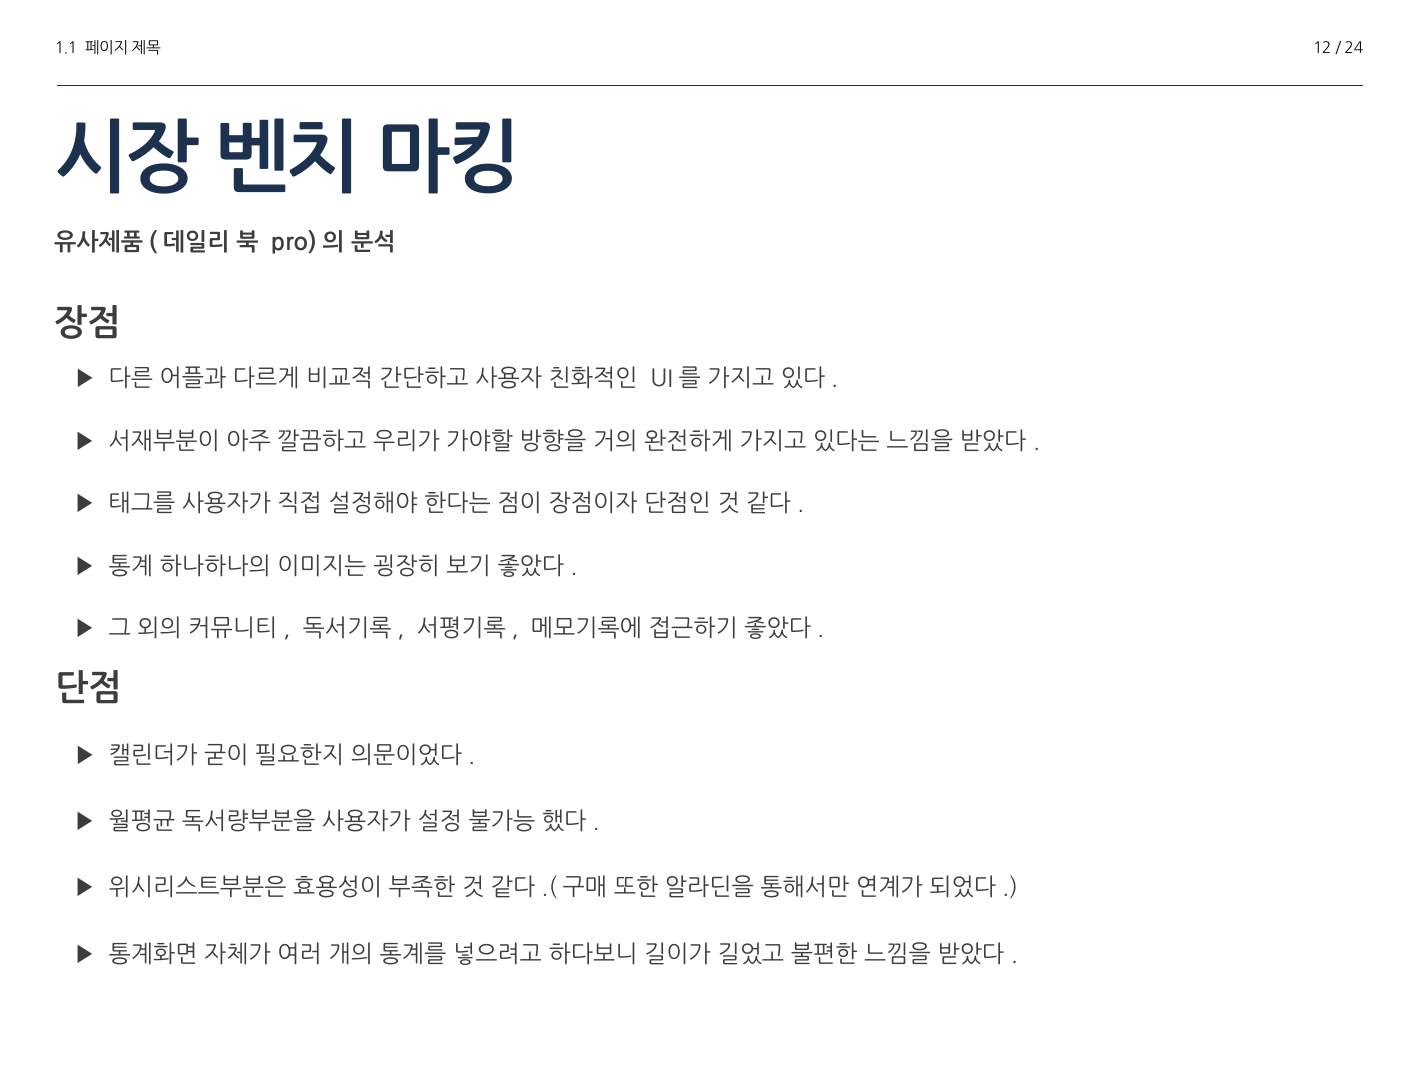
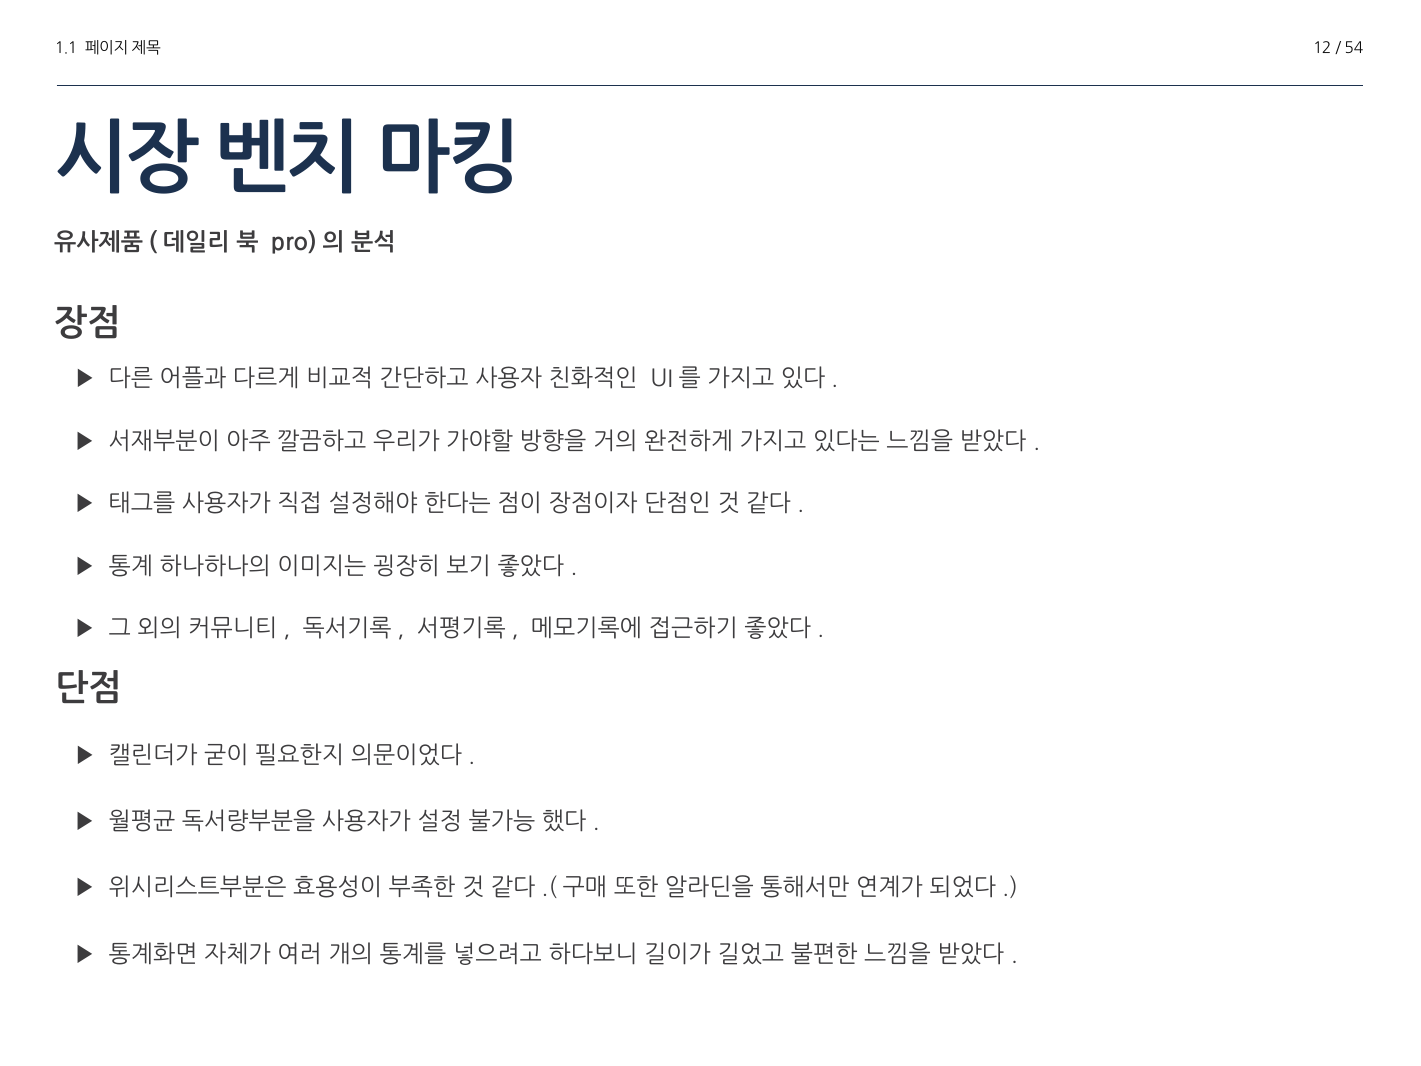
24: 24 -> 54 (1354, 48)
